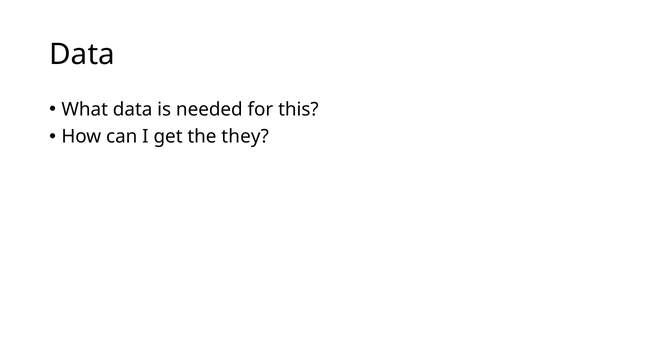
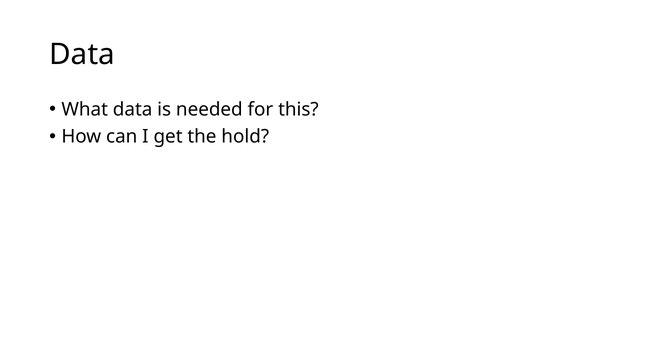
they: they -> hold (245, 137)
